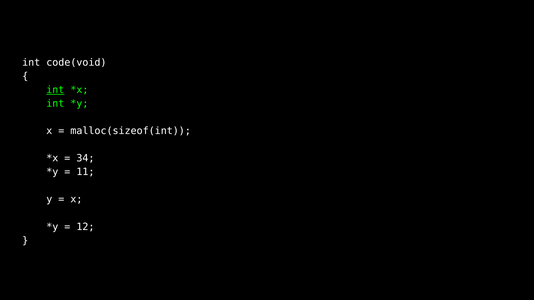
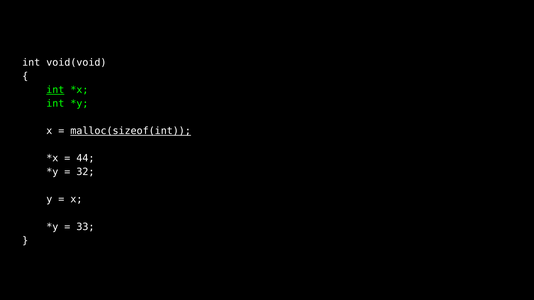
code(void: code(void -> void(void (76, 63)
malloc(sizeof(int underline: none -> present (131, 131)
34: 34 -> 44 (85, 159)
11: 11 -> 32 (85, 172)
12: 12 -> 33 (85, 227)
